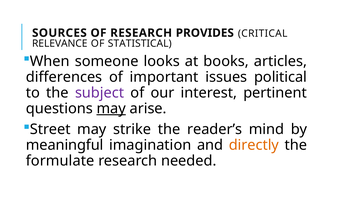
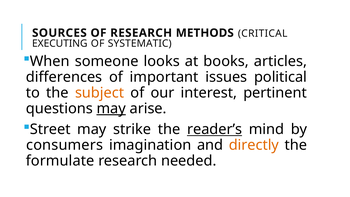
PROVIDES: PROVIDES -> METHODS (205, 33)
RELEVANCE: RELEVANCE -> EXECUTING (60, 43)
STATISTICAL: STATISTICAL -> SYSTEMATIC (140, 43)
subject colour: purple -> orange (100, 93)
reader’s underline: none -> present (215, 129)
meaningful: meaningful -> consumers (65, 145)
